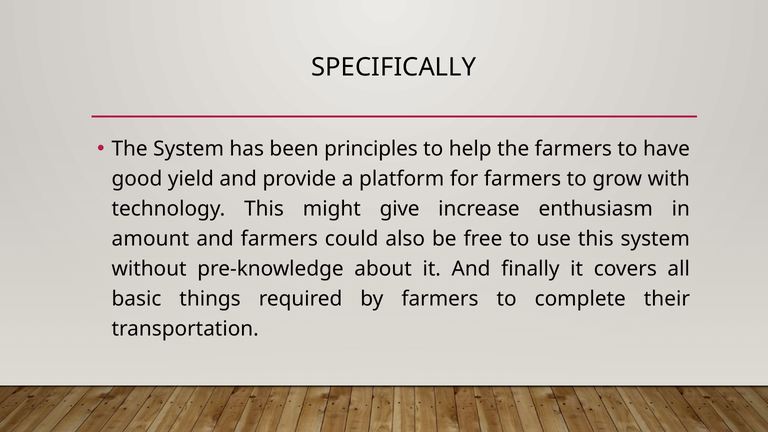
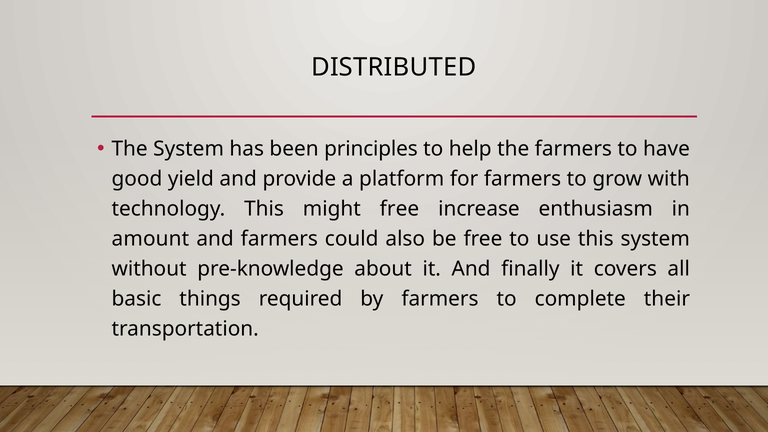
SPECIFICALLY: SPECIFICALLY -> DISTRIBUTED (394, 67)
might give: give -> free (399, 209)
